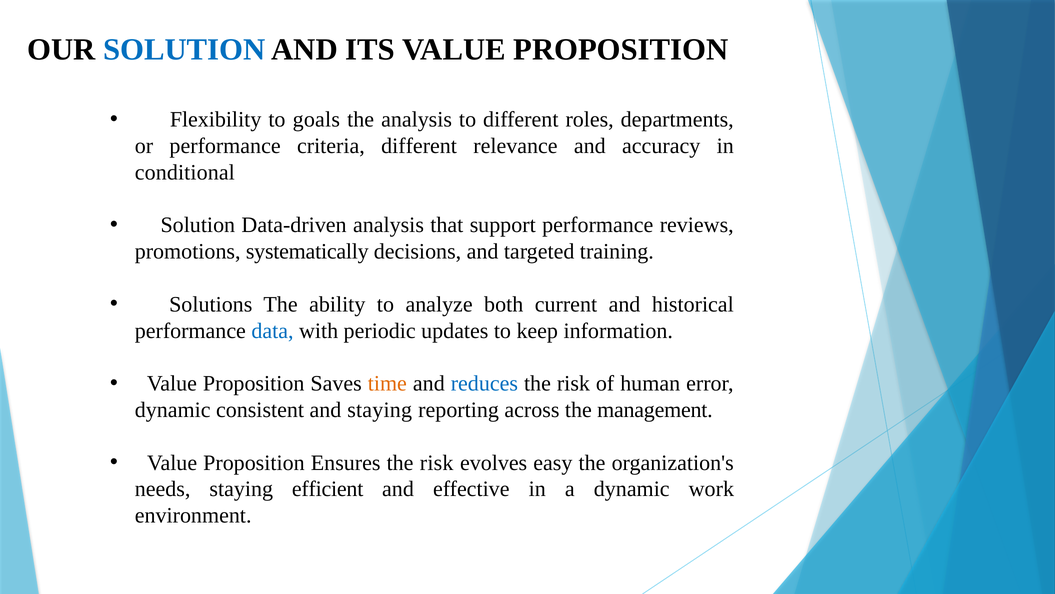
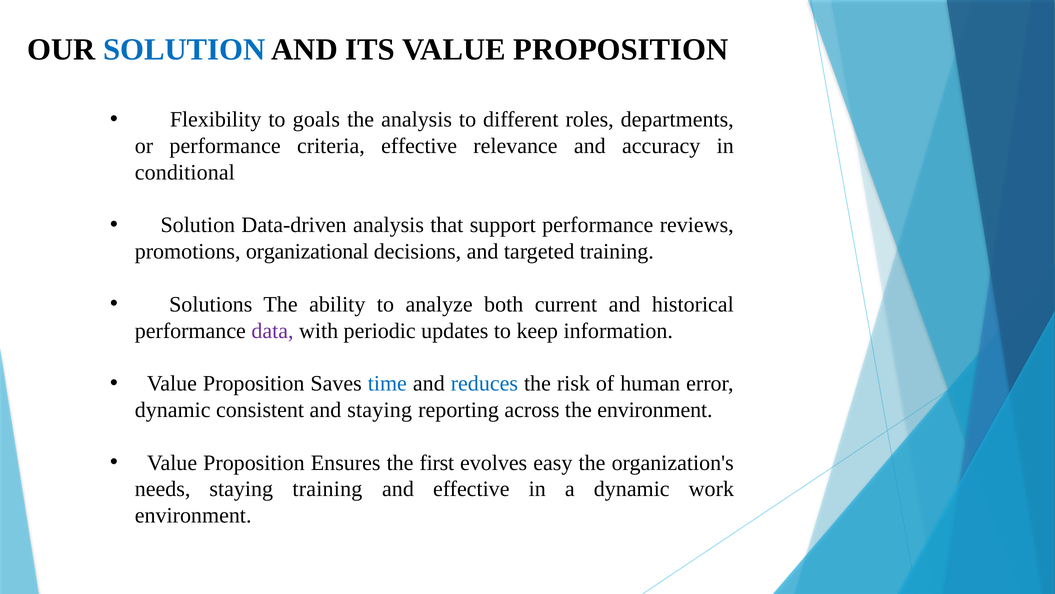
criteria different: different -> effective (419, 146)
systematically: systematically -> organizational (307, 251)
data colour: blue -> purple (272, 330)
time colour: orange -> blue (387, 383)
the management: management -> environment (655, 410)
Ensures the risk: risk -> first (437, 462)
staying efficient: efficient -> training (327, 489)
